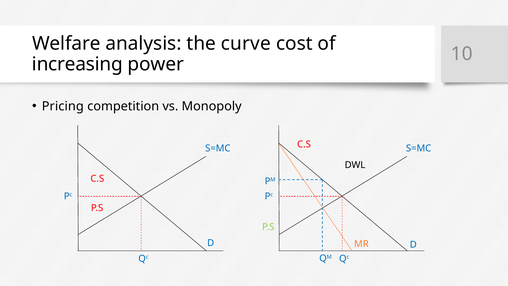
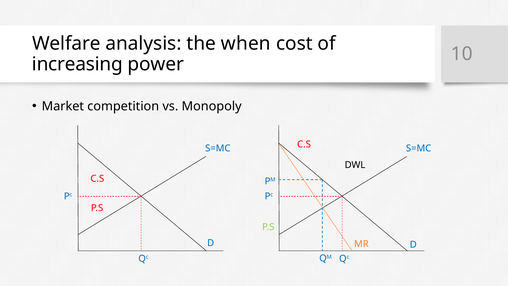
curve: curve -> when (246, 43)
Pricing: Pricing -> Market (63, 106)
